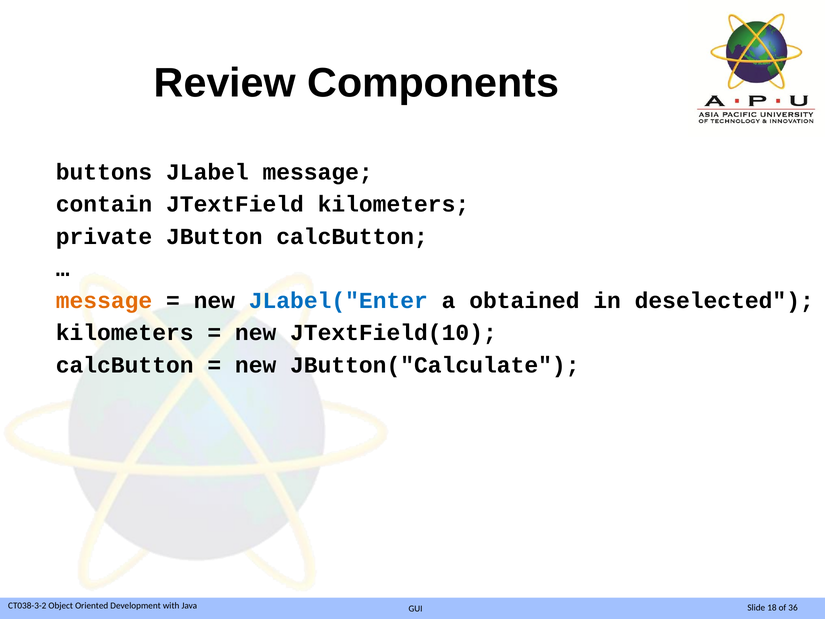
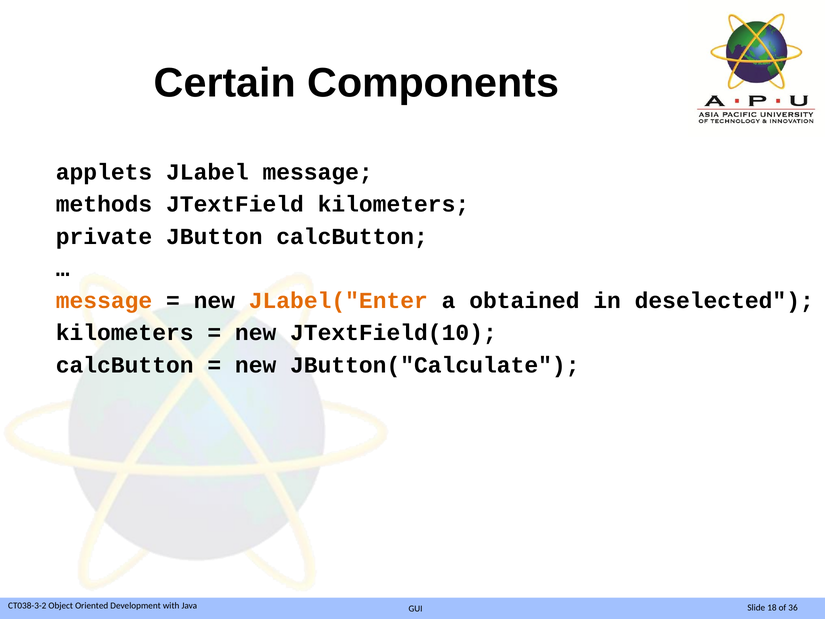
Review: Review -> Certain (225, 83)
buttons: buttons -> applets (104, 172)
contain: contain -> methods (104, 204)
JLabel("Enter colour: blue -> orange (338, 301)
